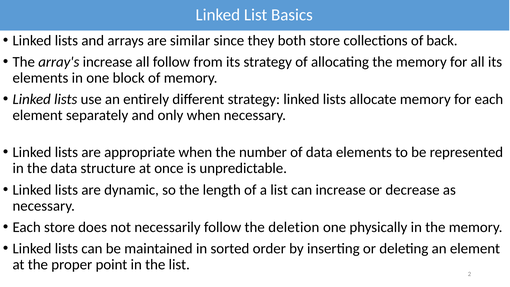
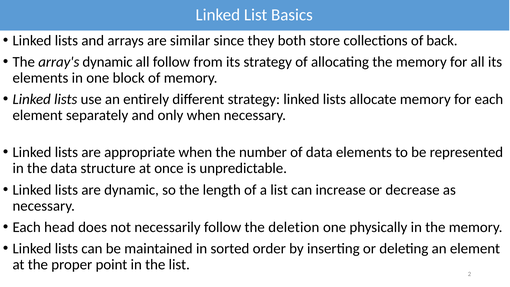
array's increase: increase -> dynamic (108, 62)
Each store: store -> head (59, 227)
